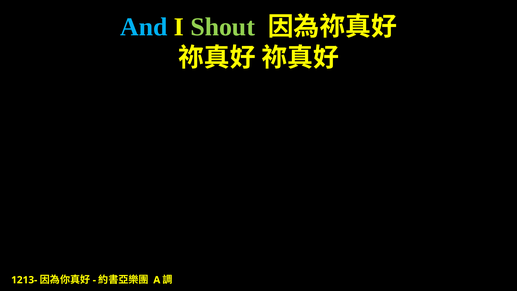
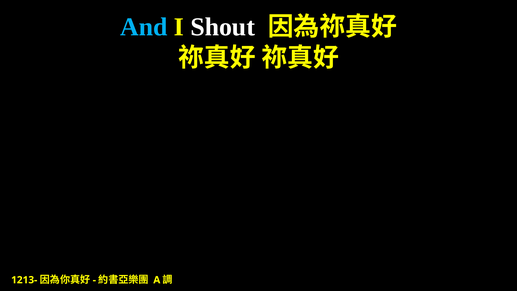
Shout colour: light green -> white (223, 27)
